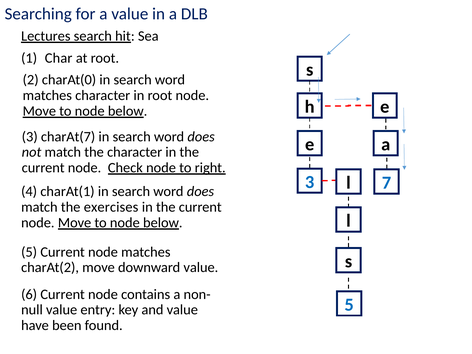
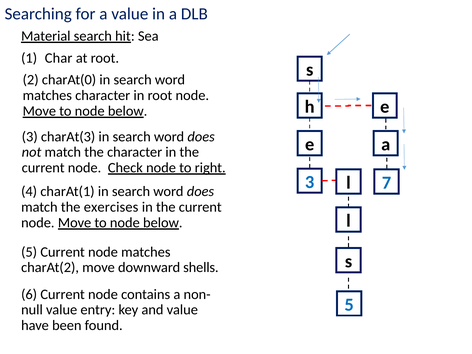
Lectures: Lectures -> Material (46, 36)
charAt(7: charAt(7 -> charAt(3 (68, 137)
downward value: value -> shells (201, 268)
